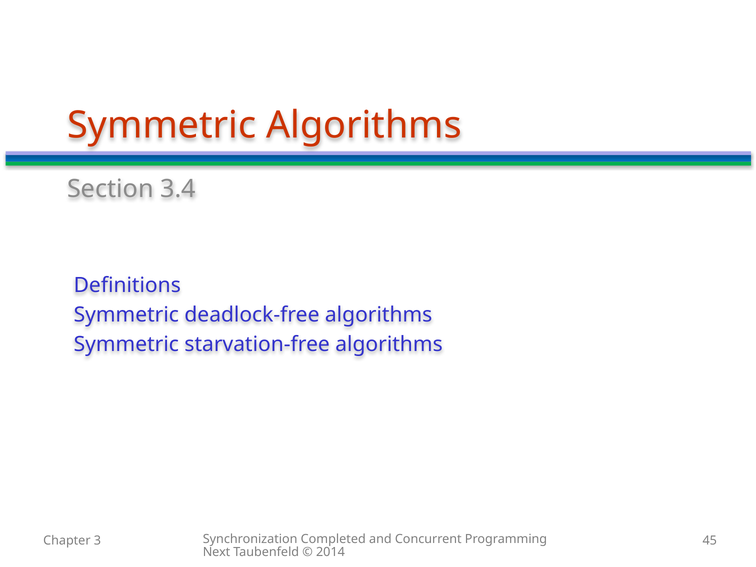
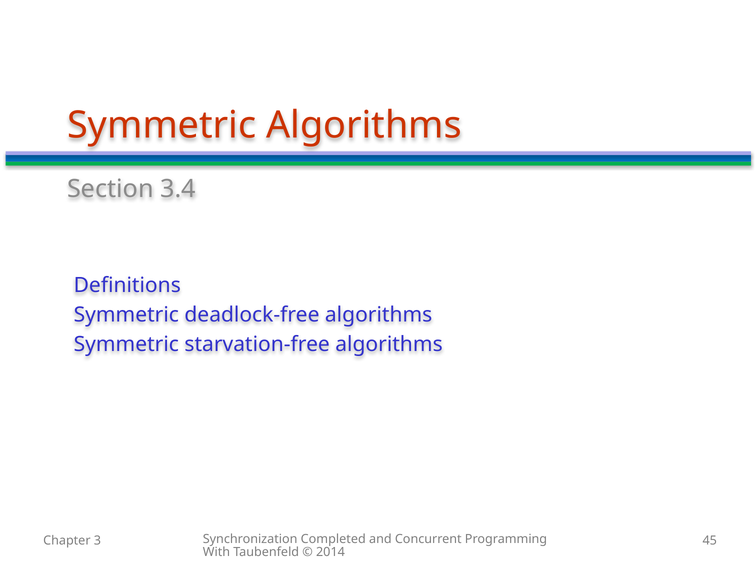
Next: Next -> With (216, 552)
